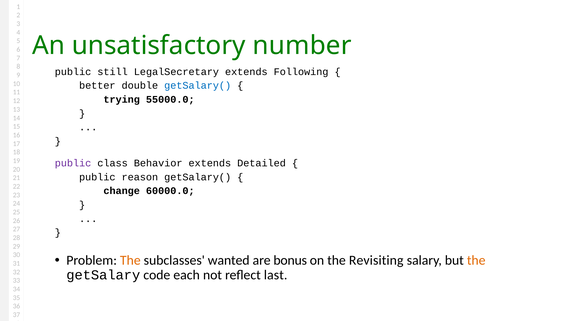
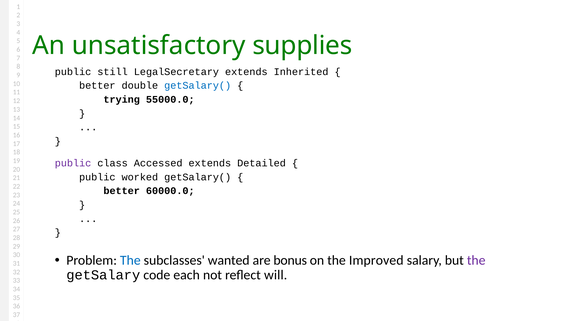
number: number -> supplies (302, 46)
Following: Following -> Inherited (301, 72)
Behavior: Behavior -> Accessed (158, 163)
reason: reason -> worked (140, 177)
change: change -> better (122, 191)
The colour: orange -> blue (130, 260)
Revisiting: Revisiting -> Improved (376, 260)
the colour: orange -> purple (476, 260)
last: last -> will (276, 275)
